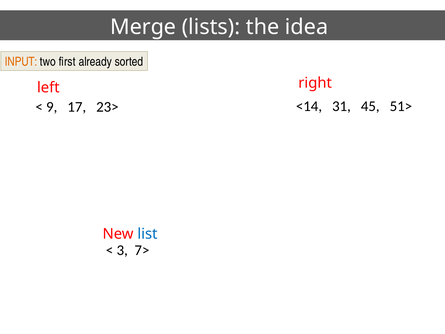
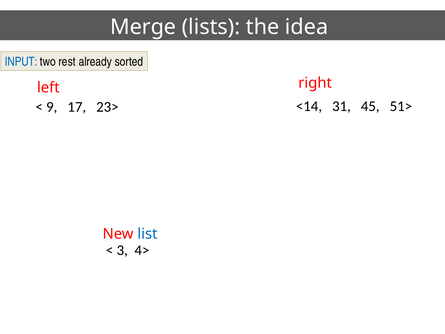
INPUT colour: orange -> blue (21, 62)
first: first -> rest (67, 62)
7>: 7> -> 4> (142, 250)
